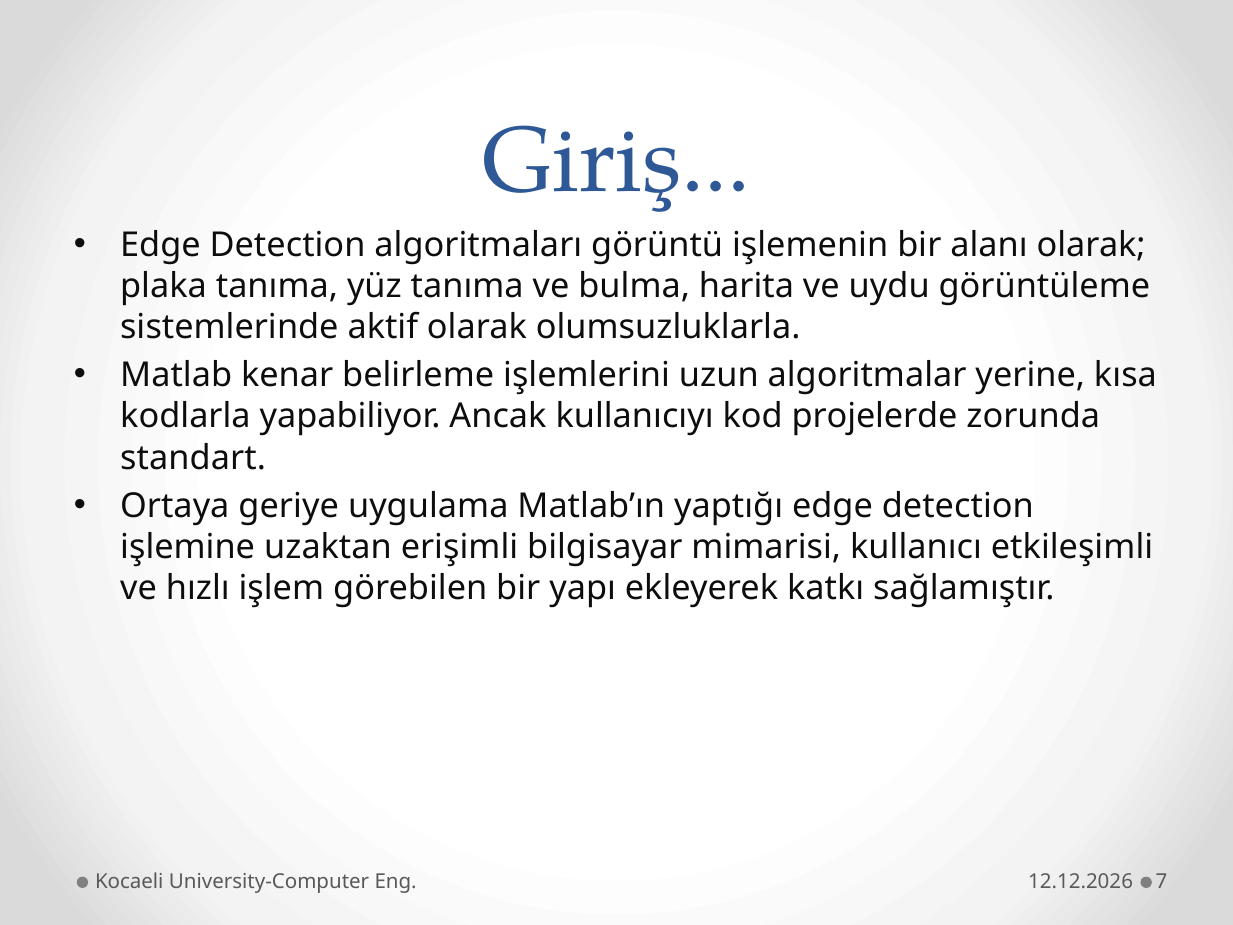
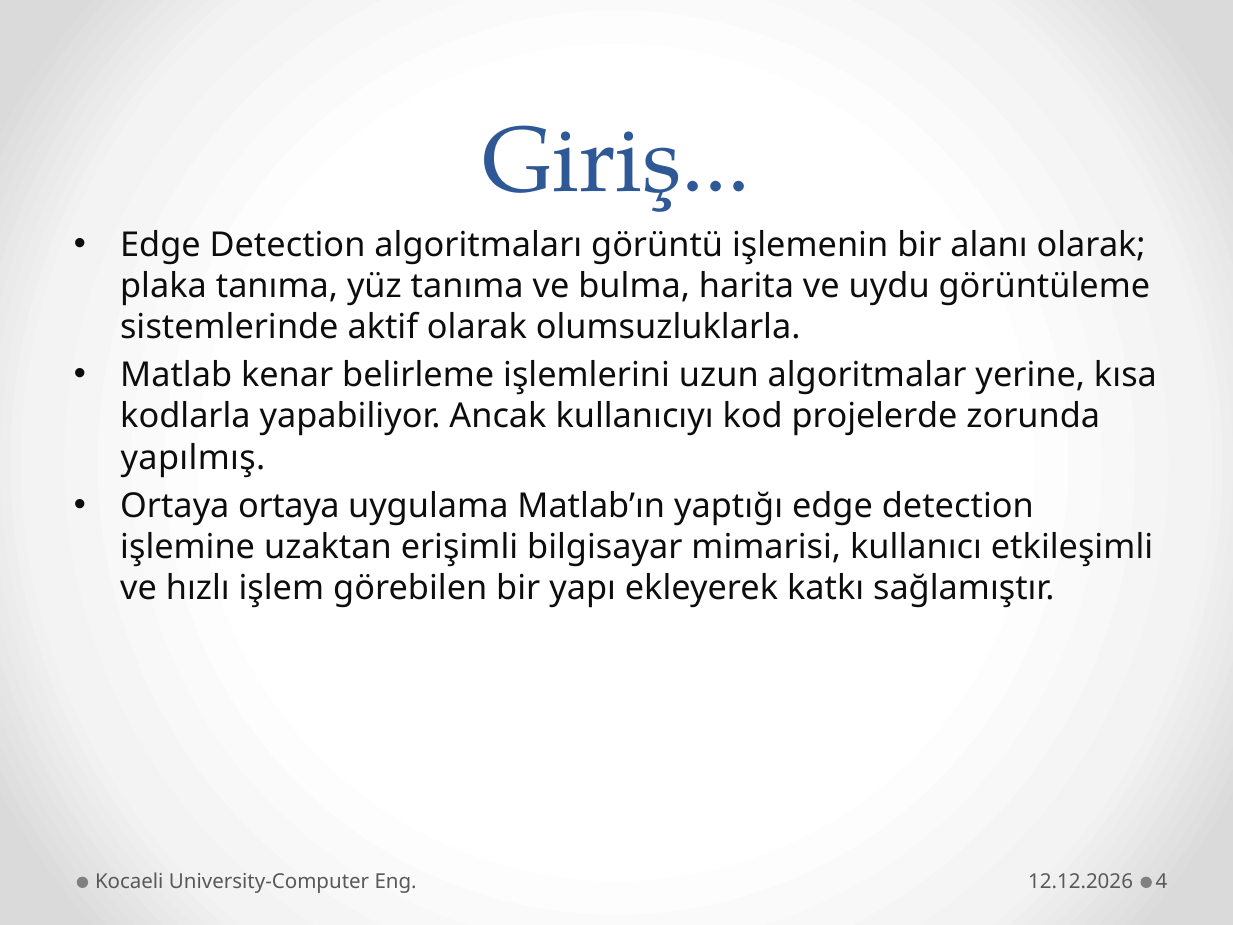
standart: standart -> yapılmış (193, 458)
Ortaya geriye: geriye -> ortaya (289, 506)
7: 7 -> 4 (1162, 881)
